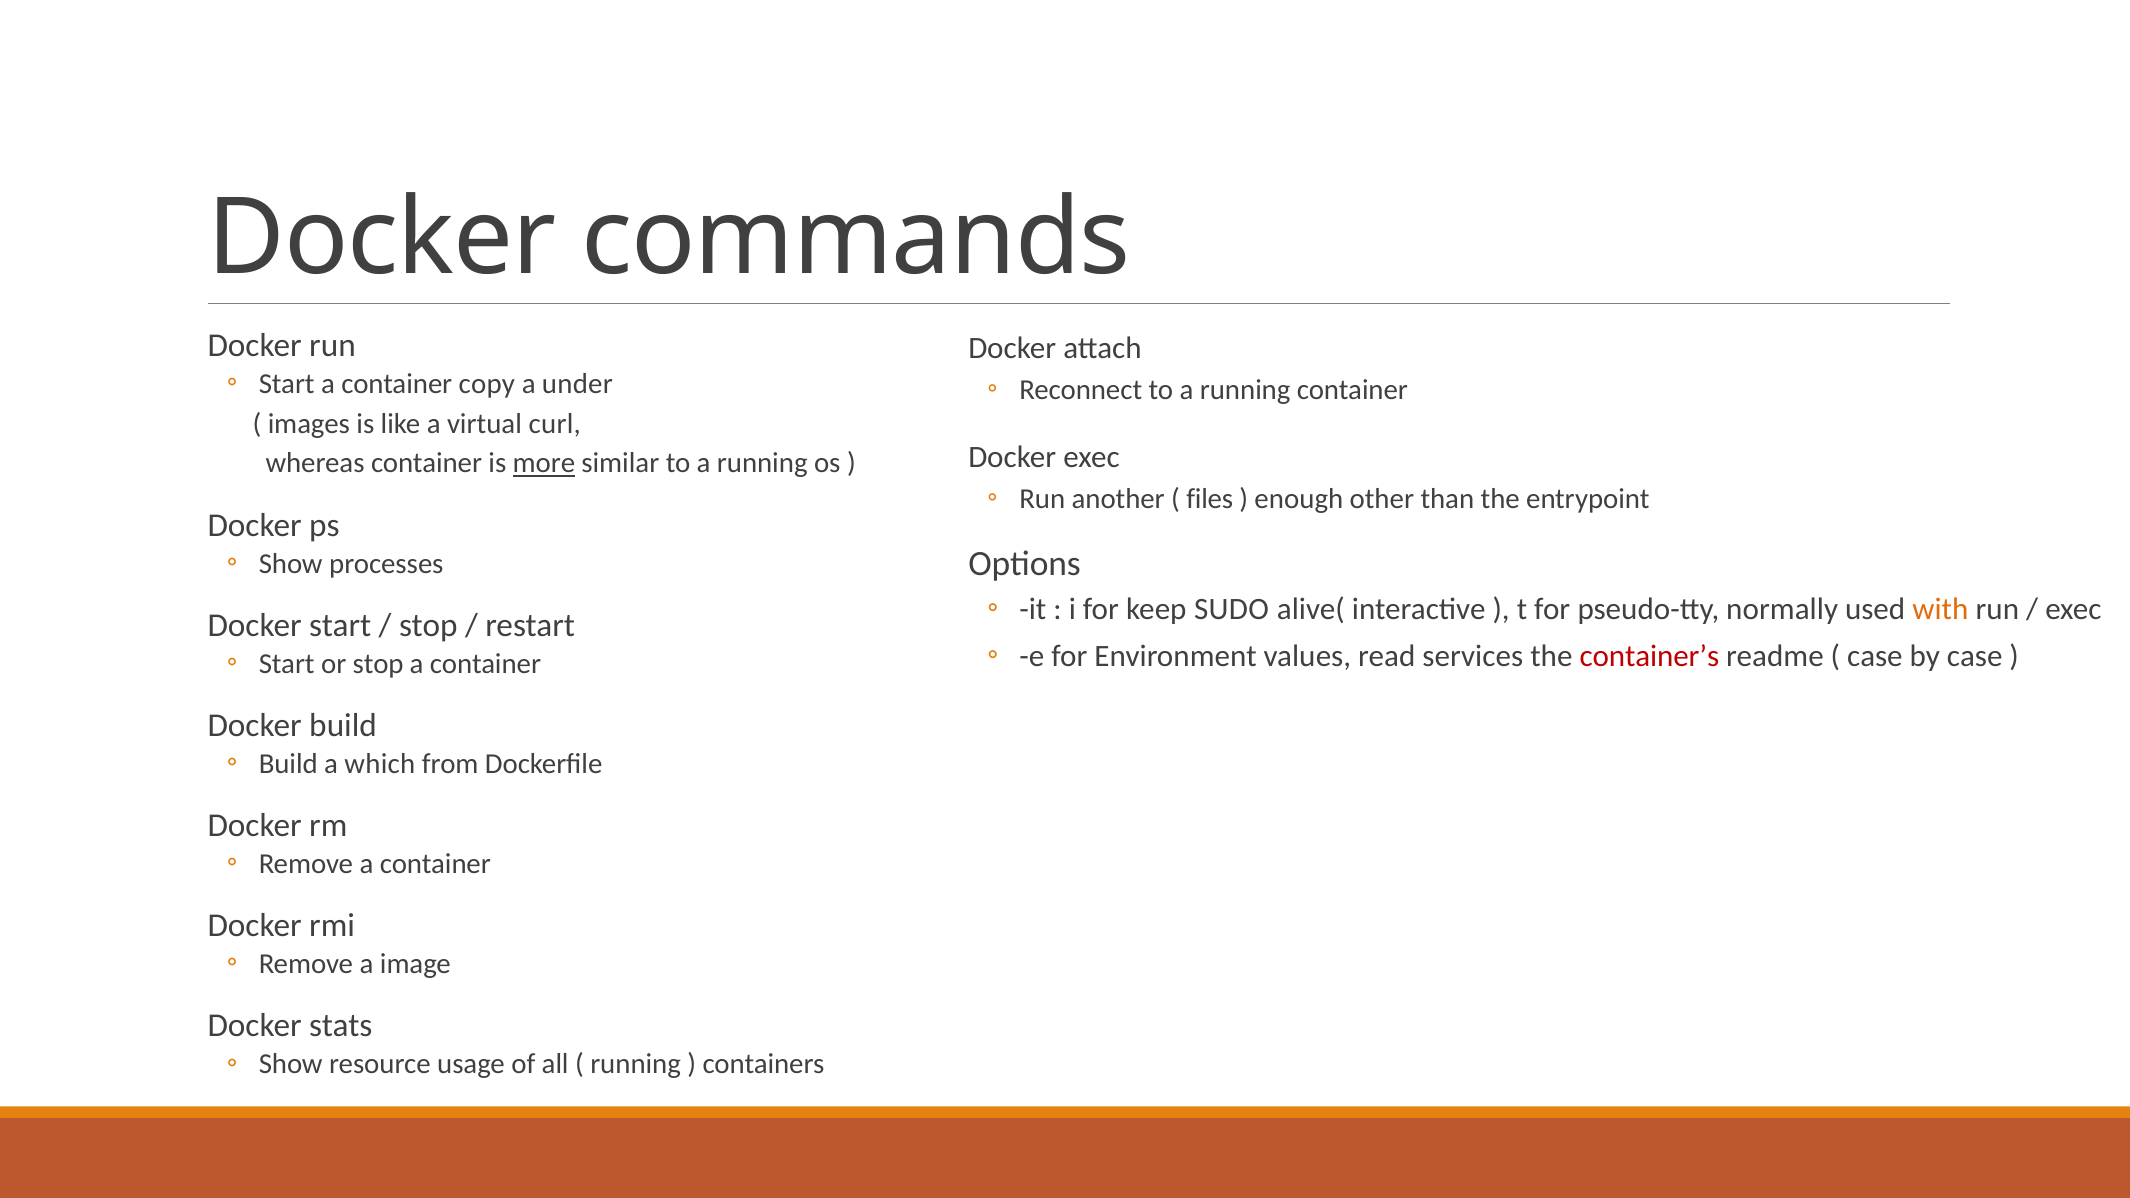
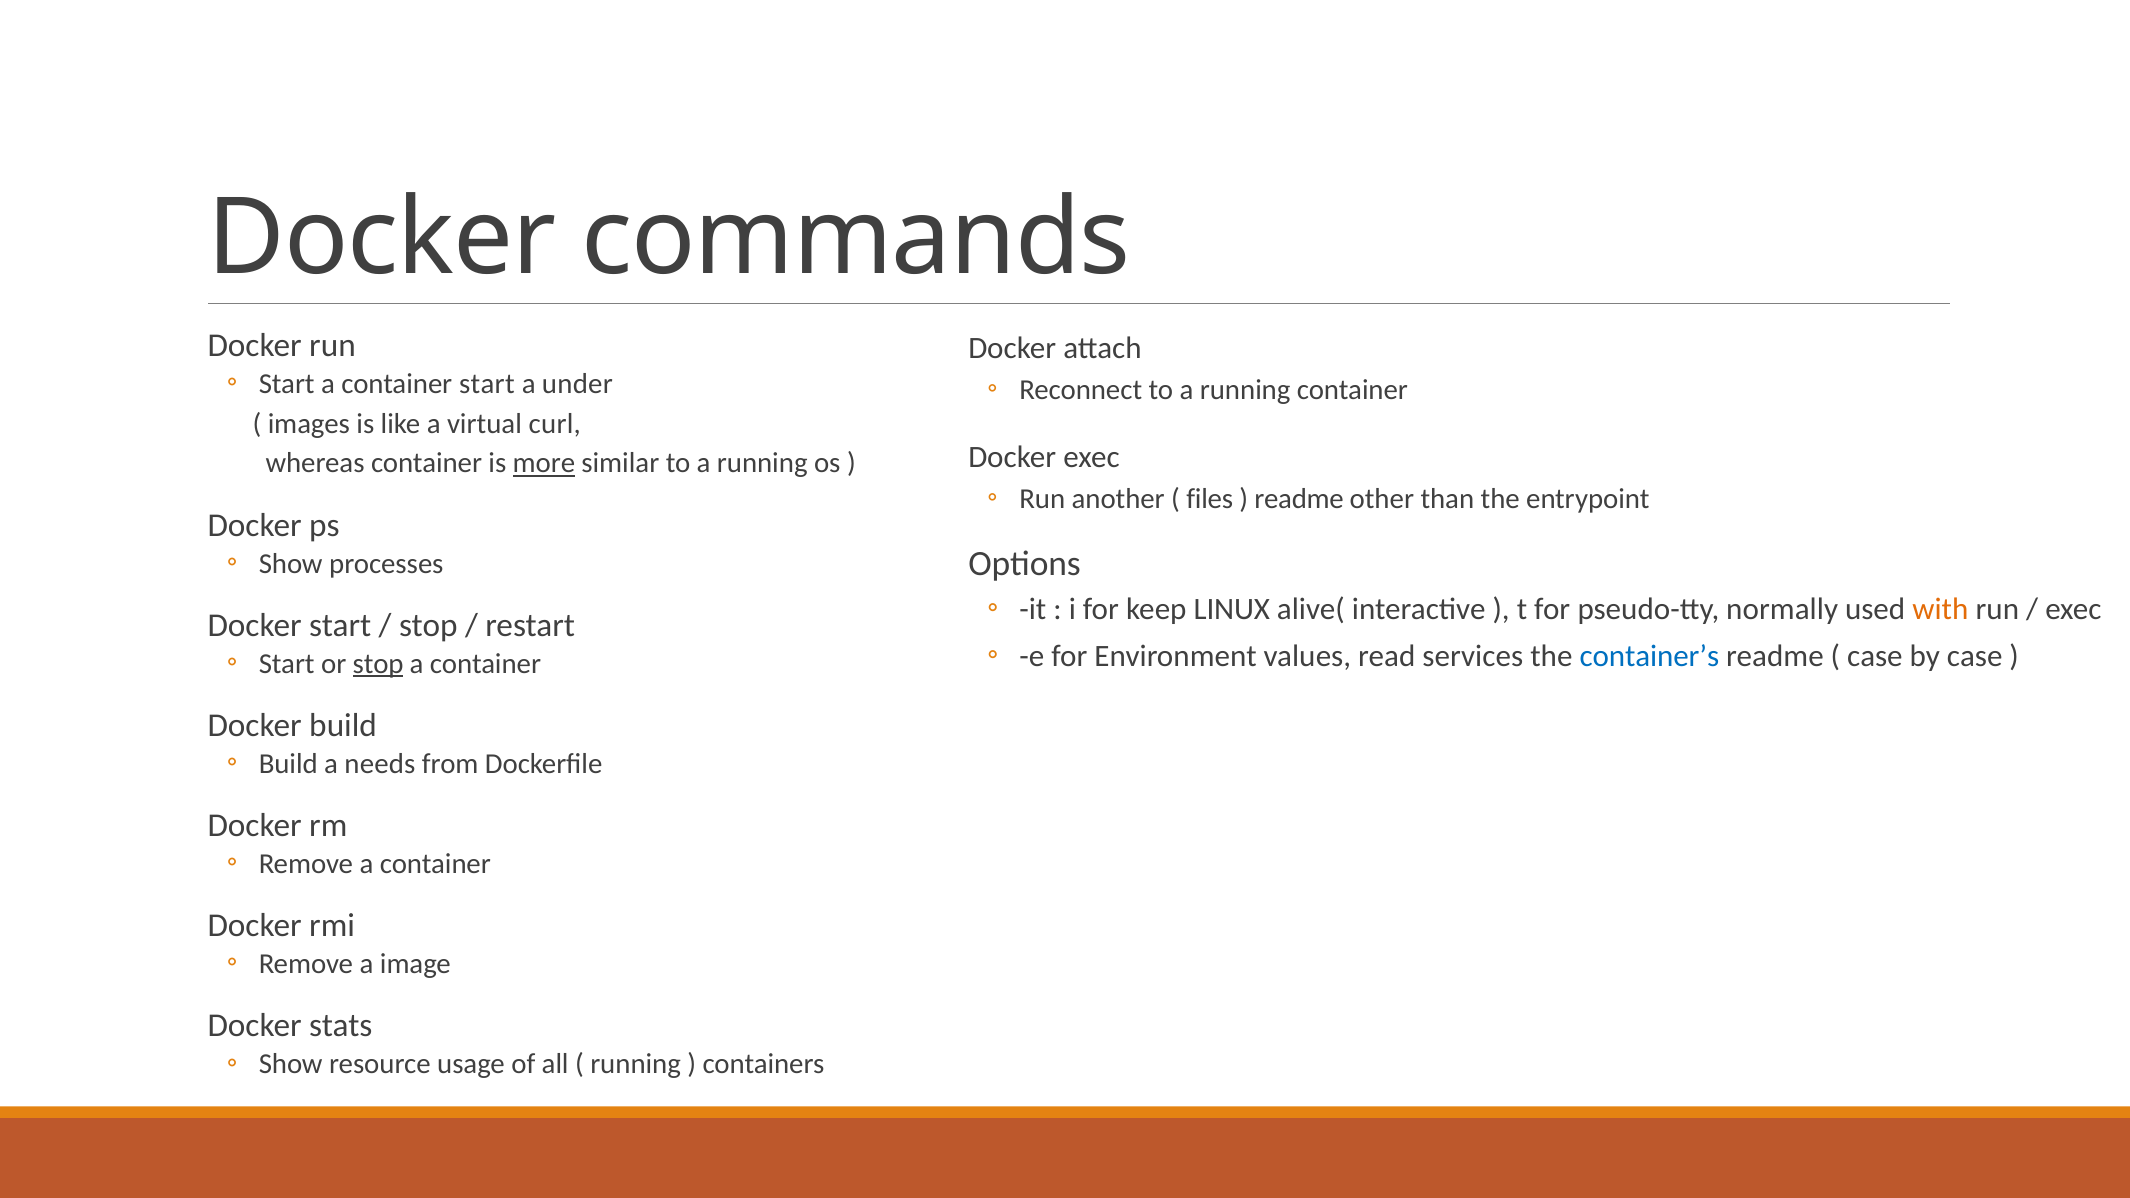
container copy: copy -> start (487, 384)
enough: enough -> readme (1299, 499)
SUDO: SUDO -> LINUX (1232, 609)
container’s colour: red -> blue (1649, 656)
stop underline: none -> present (378, 664)
which: which -> needs (380, 764)
